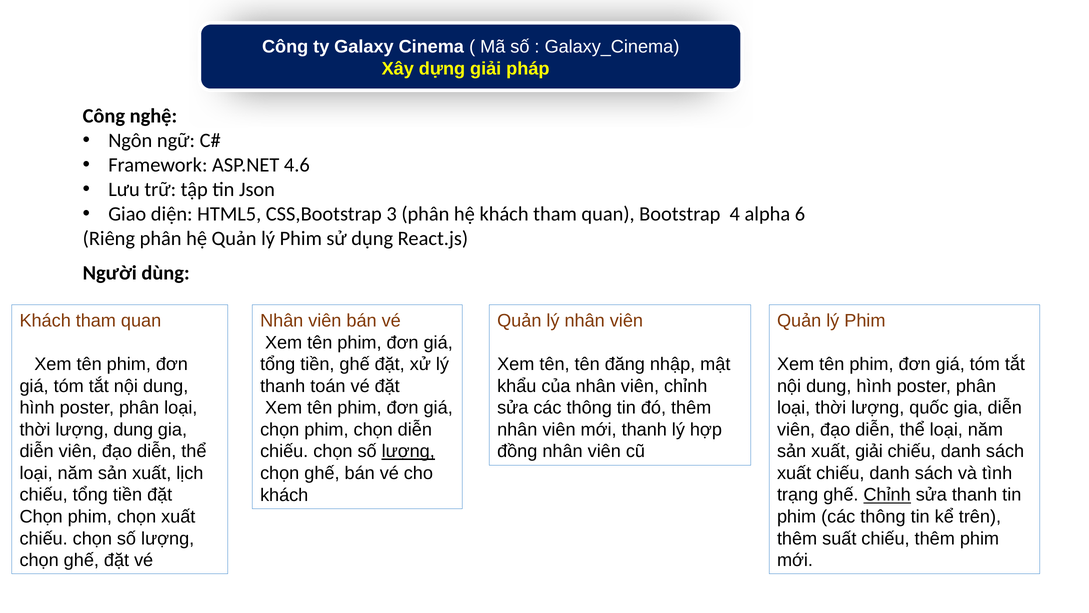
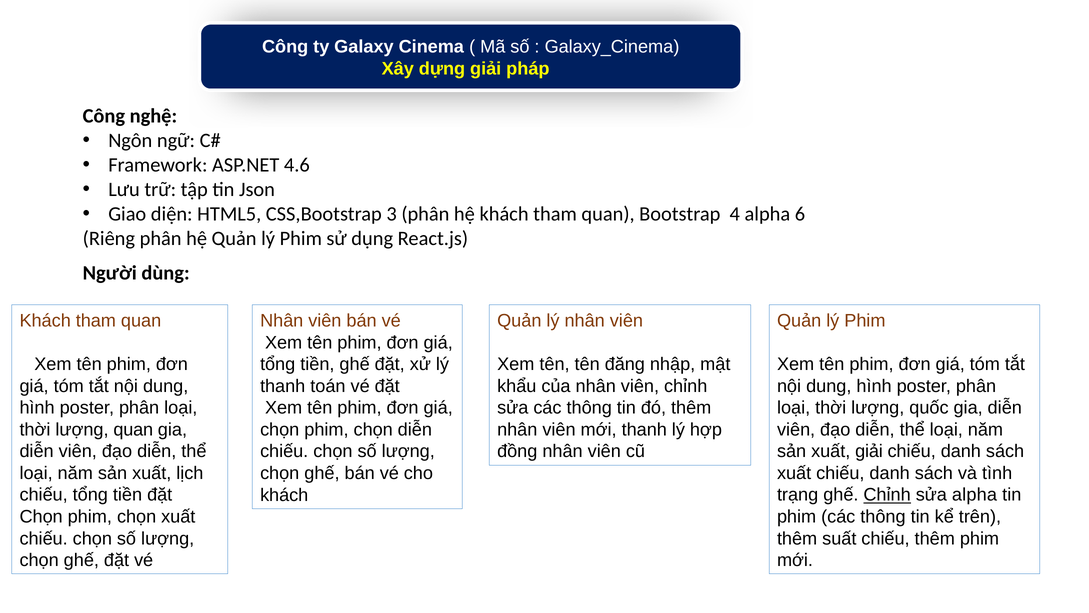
lượng dung: dung -> quan (133, 429)
lượng underline: present -> none (408, 451)
sửa thanh: thanh -> alpha (974, 495)
